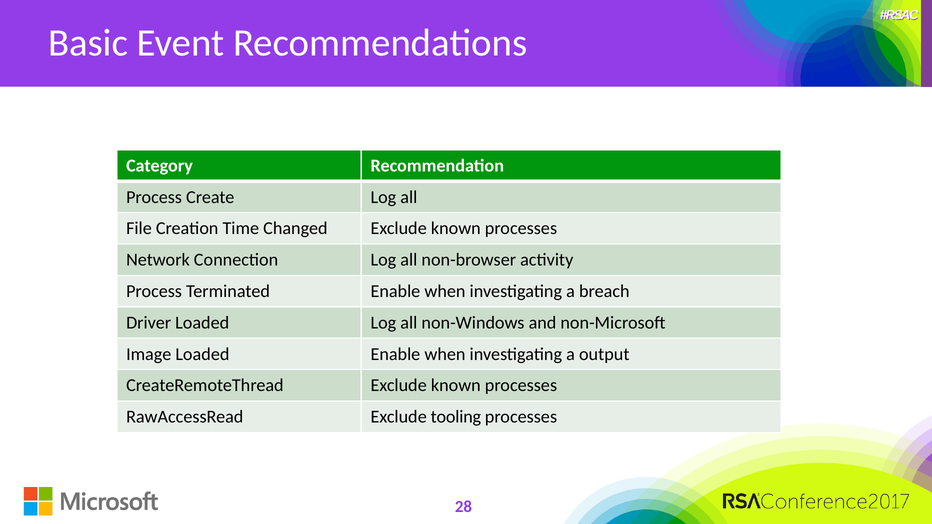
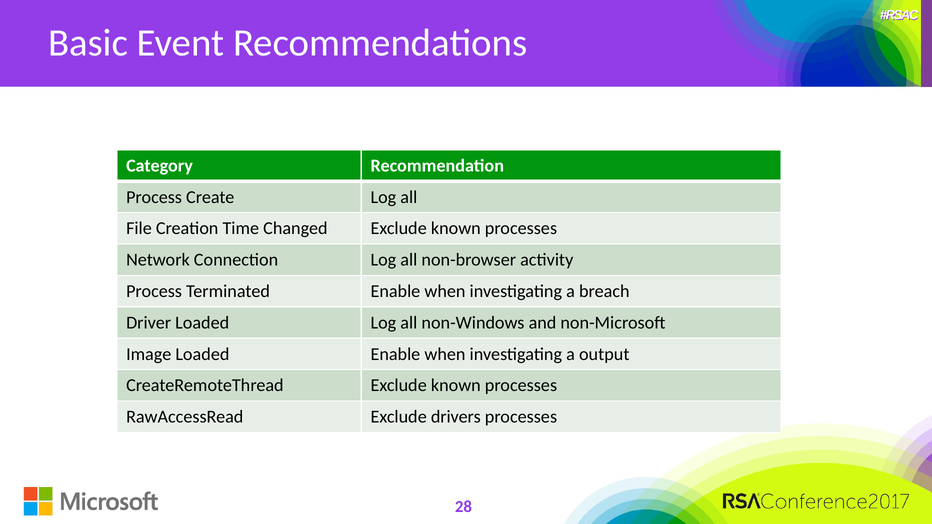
tooling: tooling -> drivers (456, 417)
